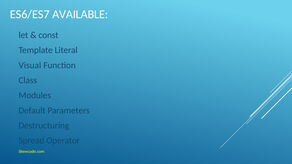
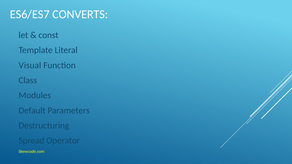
AVAILABLE: AVAILABLE -> CONVERTS (80, 14)
